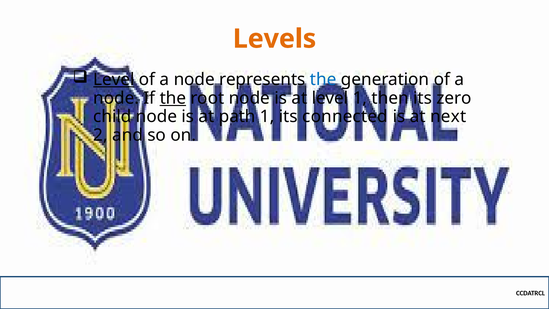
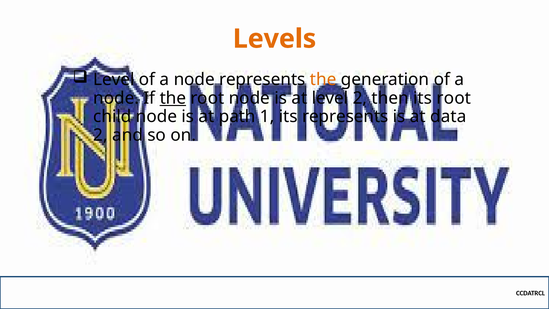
Level underline: present -> none (114, 79)
the colour: blue -> orange (323, 79)
level 1: 1 -> 2 (360, 98)
its zero: zero -> root (454, 98)
its connected: connected -> represents (345, 117)
next: next -> data (448, 117)
